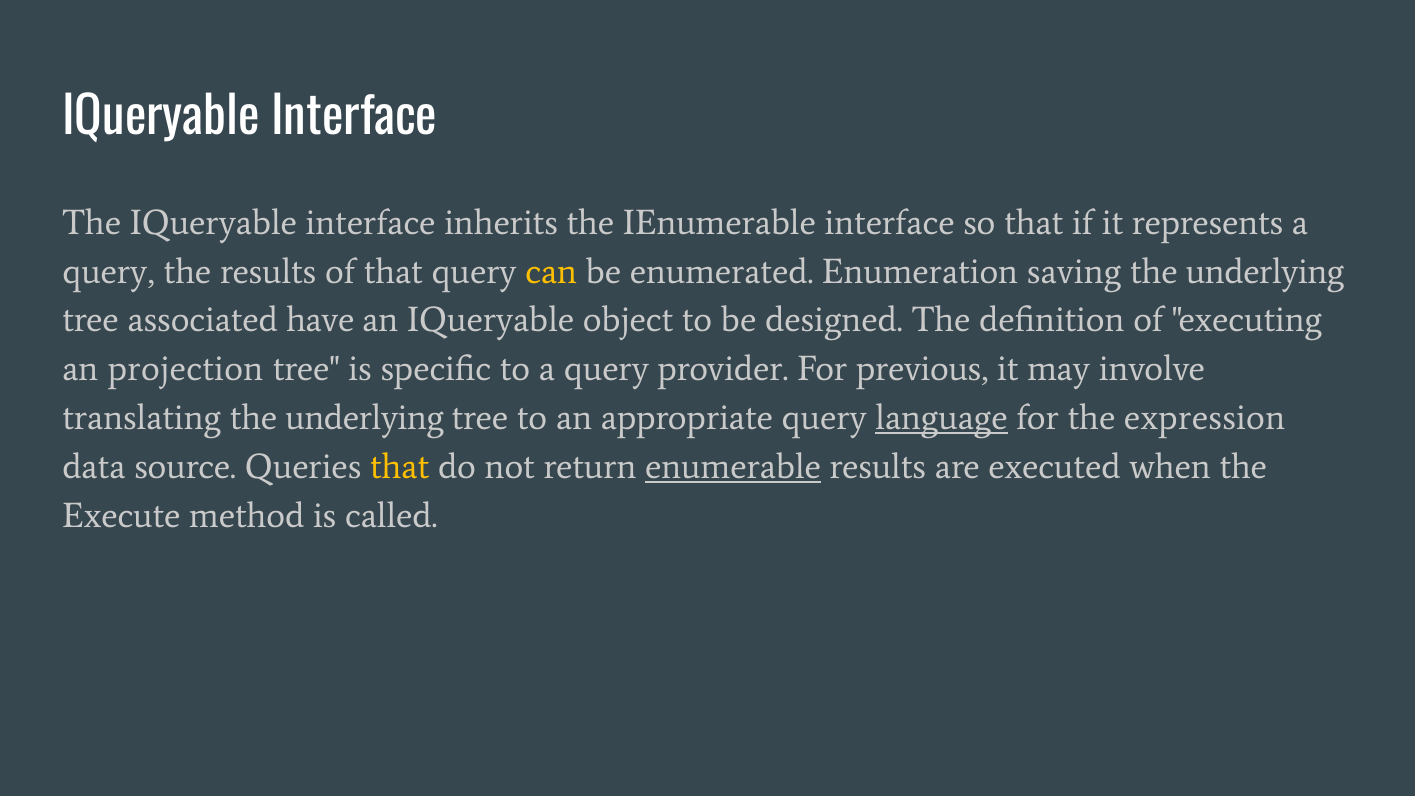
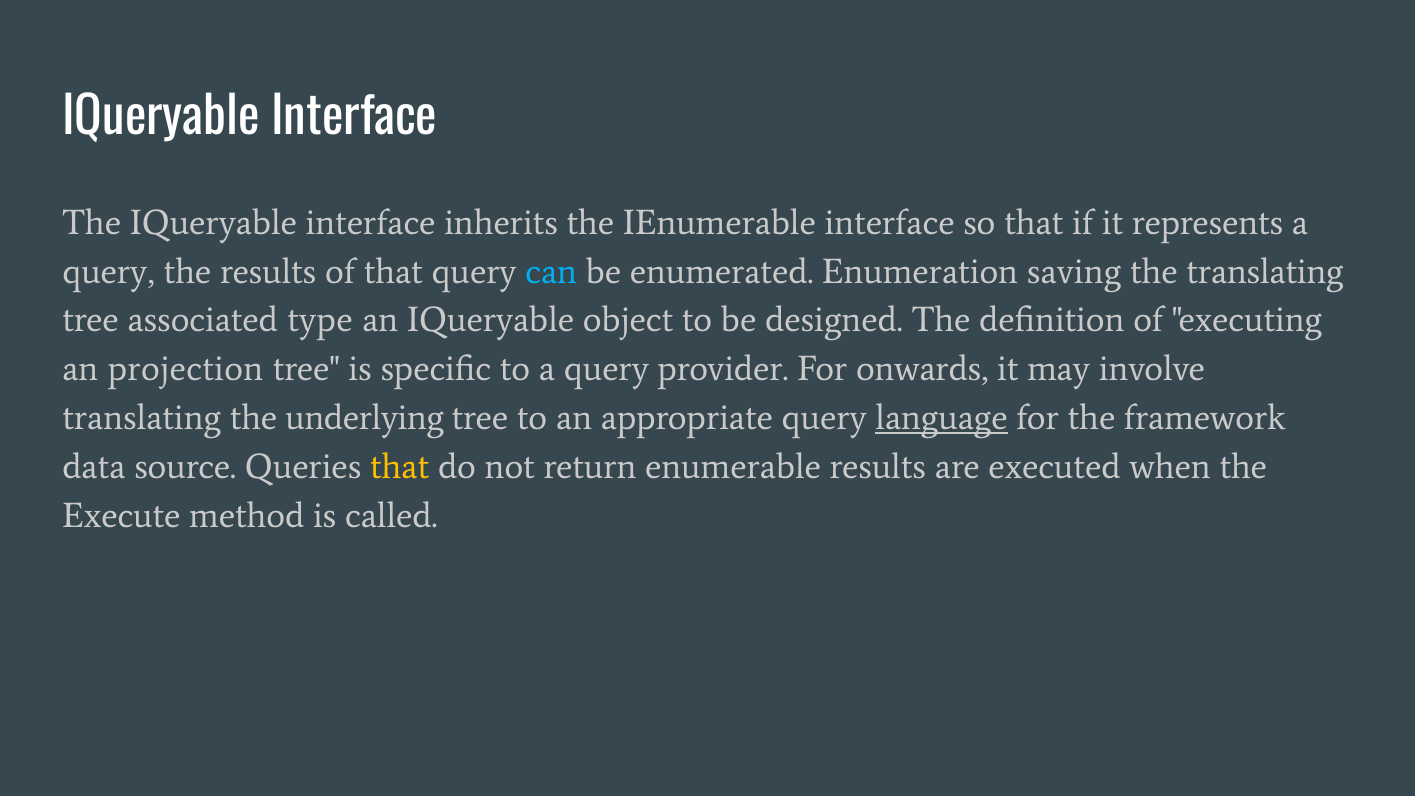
can colour: yellow -> light blue (551, 271)
underlying: underlying -> translating (1265, 271)
have: have -> type (320, 320)
previous: previous -> onwards (922, 369)
expression: expression -> framework (1205, 418)
enumerable underline: present -> none (733, 467)
